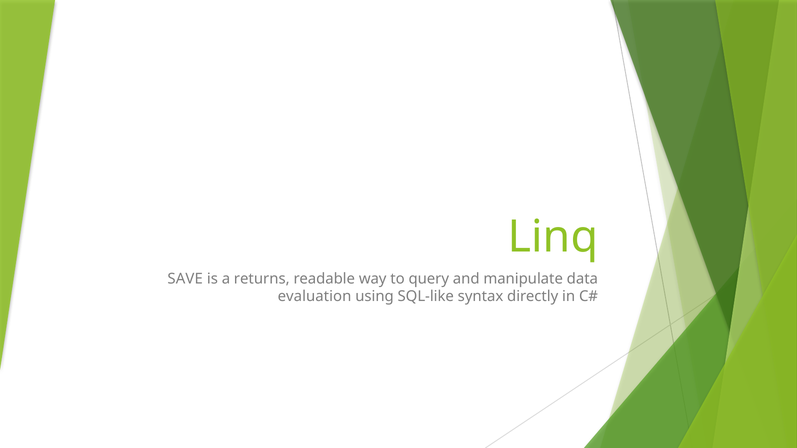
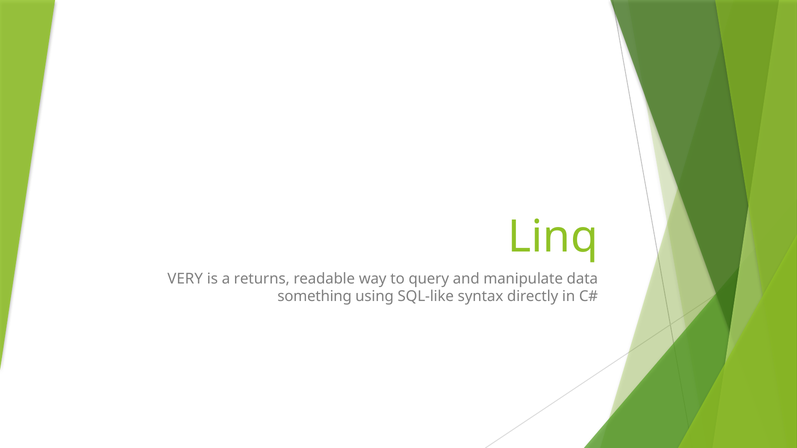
SAVE: SAVE -> VERY (185, 279)
evaluation: evaluation -> something (315, 297)
